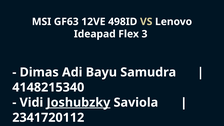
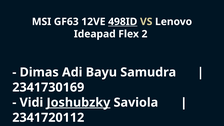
498ID underline: none -> present (123, 22)
3: 3 -> 2 (144, 34)
4148215340: 4148215340 -> 2341730169 (48, 87)
